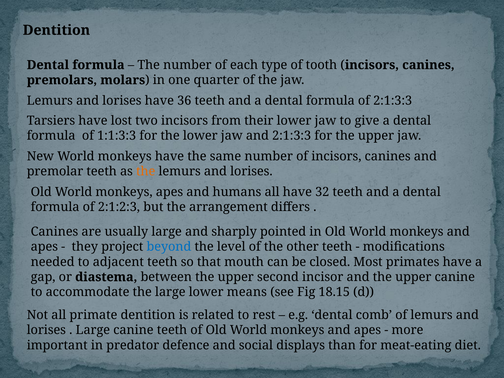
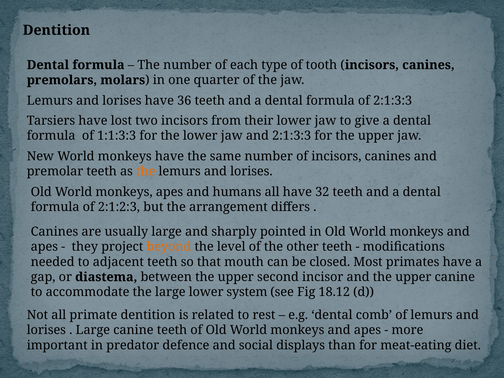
beyond colour: blue -> orange (169, 247)
means: means -> system (247, 292)
18.15: 18.15 -> 18.12 (334, 292)
